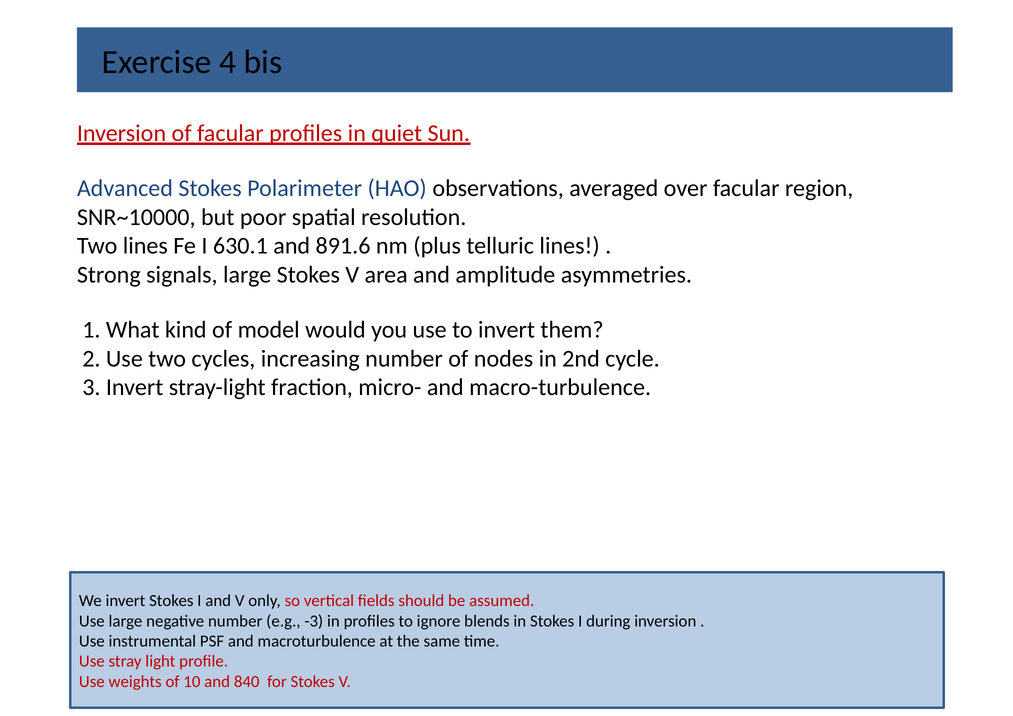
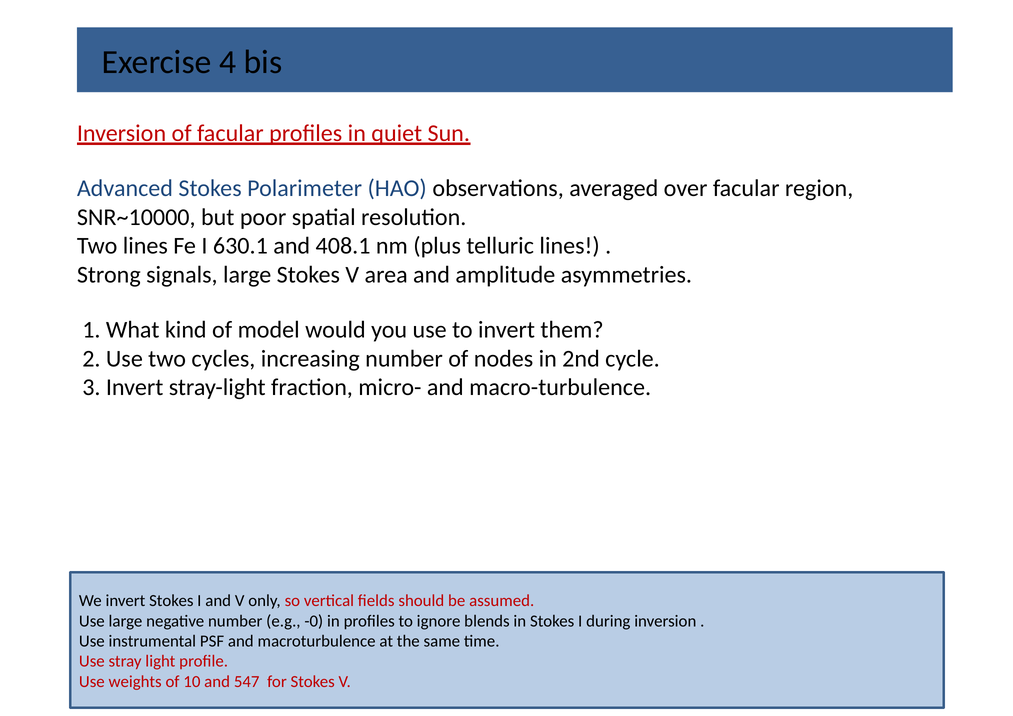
891.6: 891.6 -> 408.1 (343, 246)
-3: -3 -> -0 (314, 621)
840: 840 -> 547 (247, 681)
